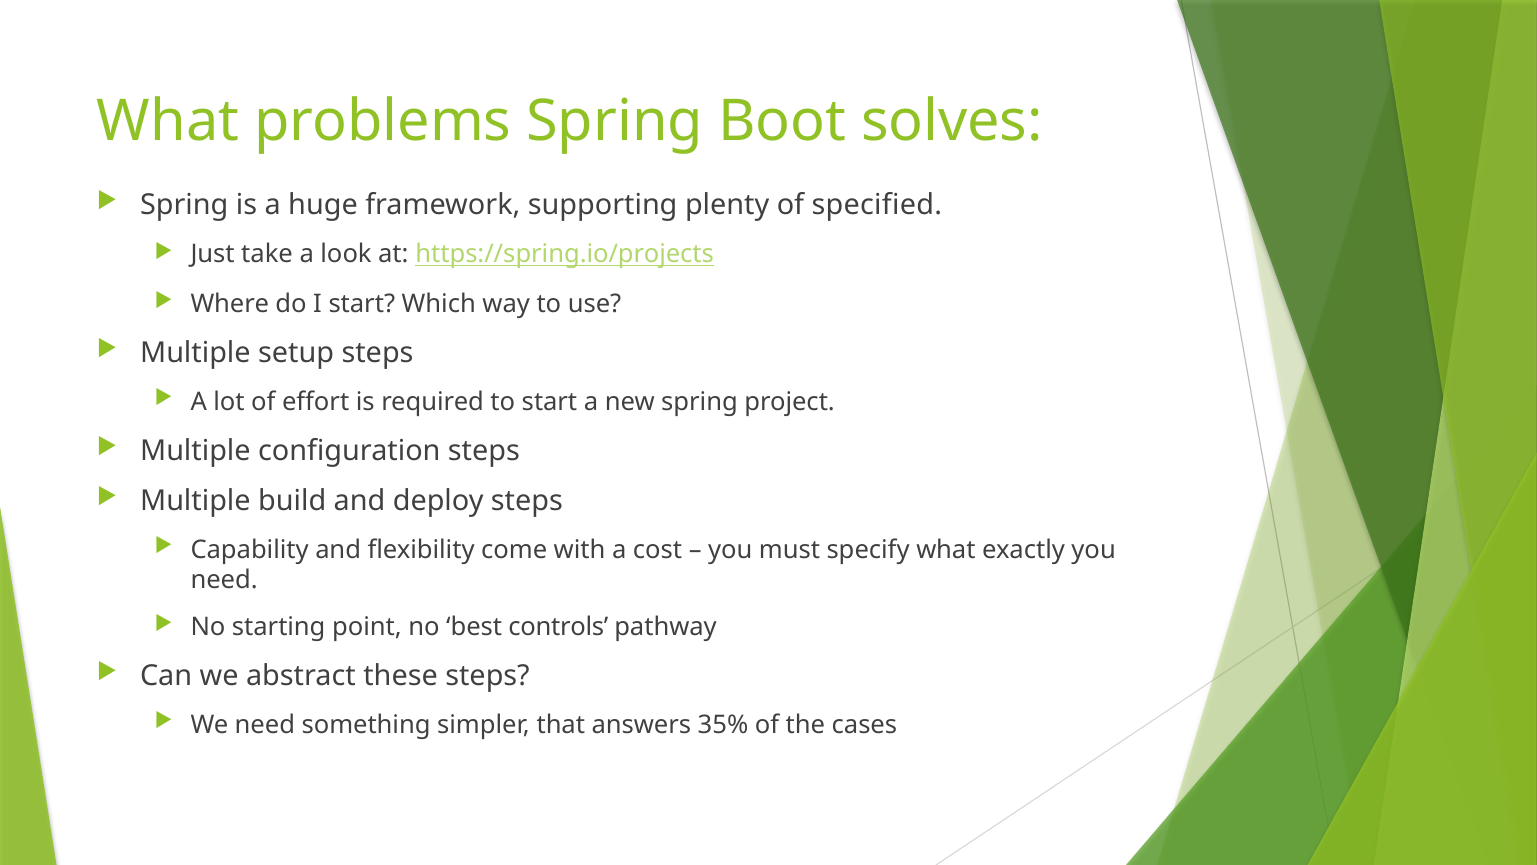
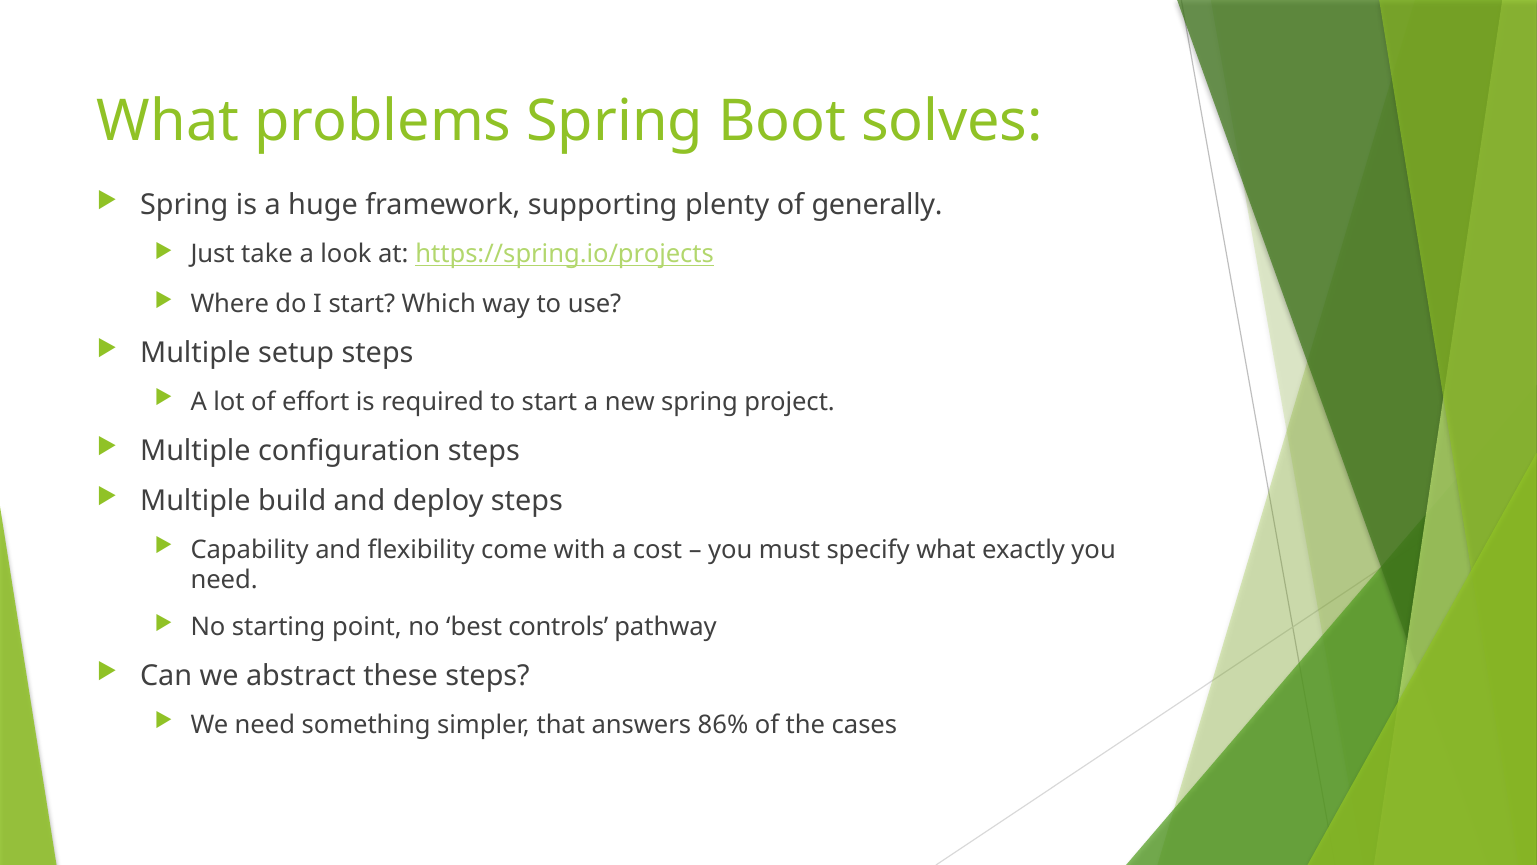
specified: specified -> generally (877, 205)
35%: 35% -> 86% (723, 724)
